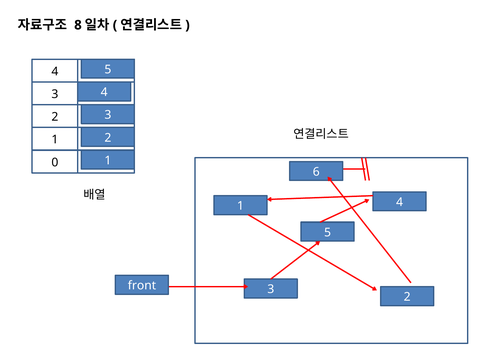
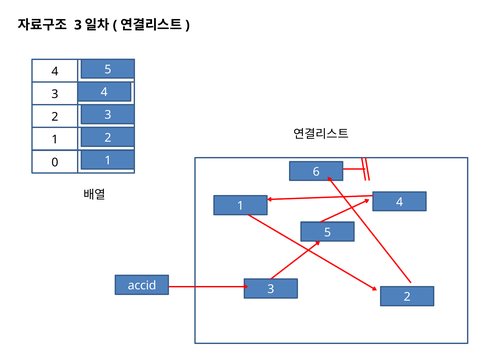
8: 8 -> 3 (78, 25)
front: front -> accid (142, 285)
